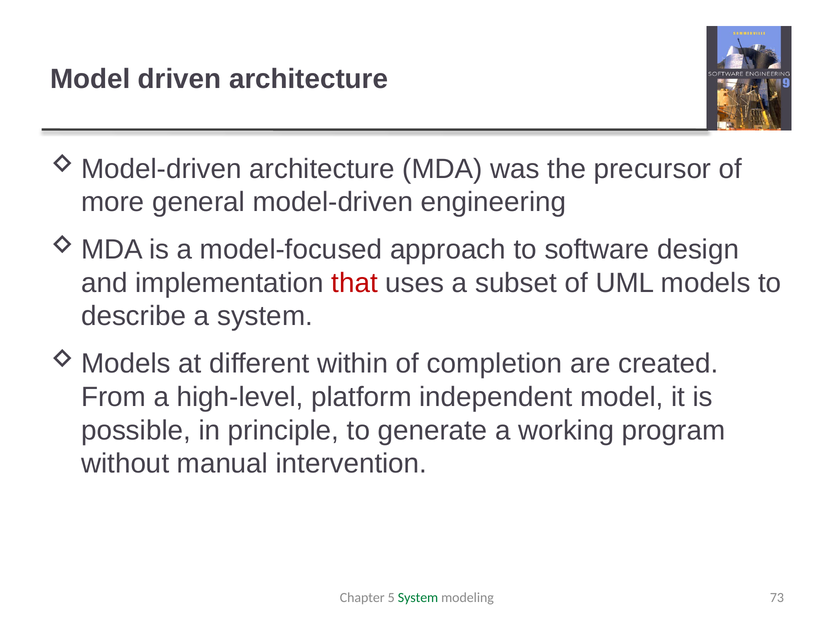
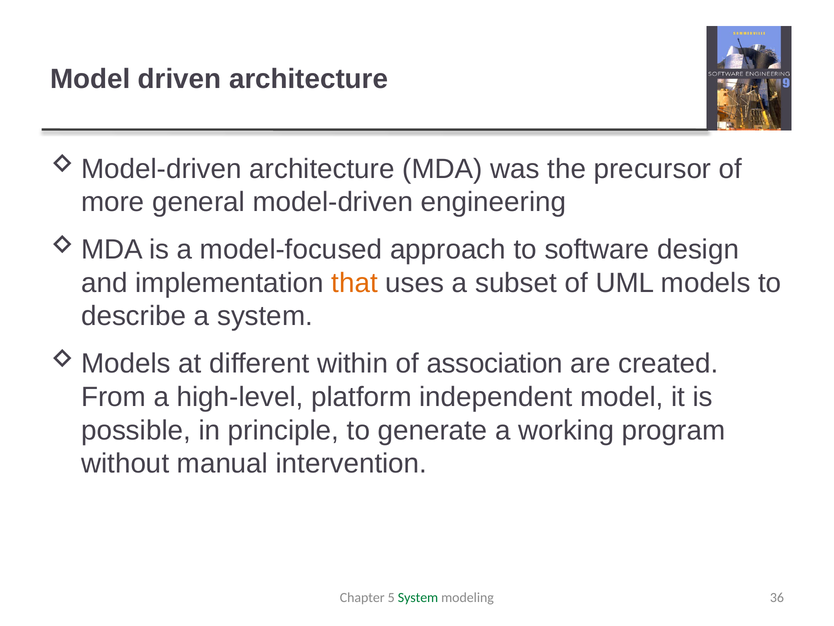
that colour: red -> orange (355, 283)
completion: completion -> association (495, 363)
73: 73 -> 36 (777, 597)
